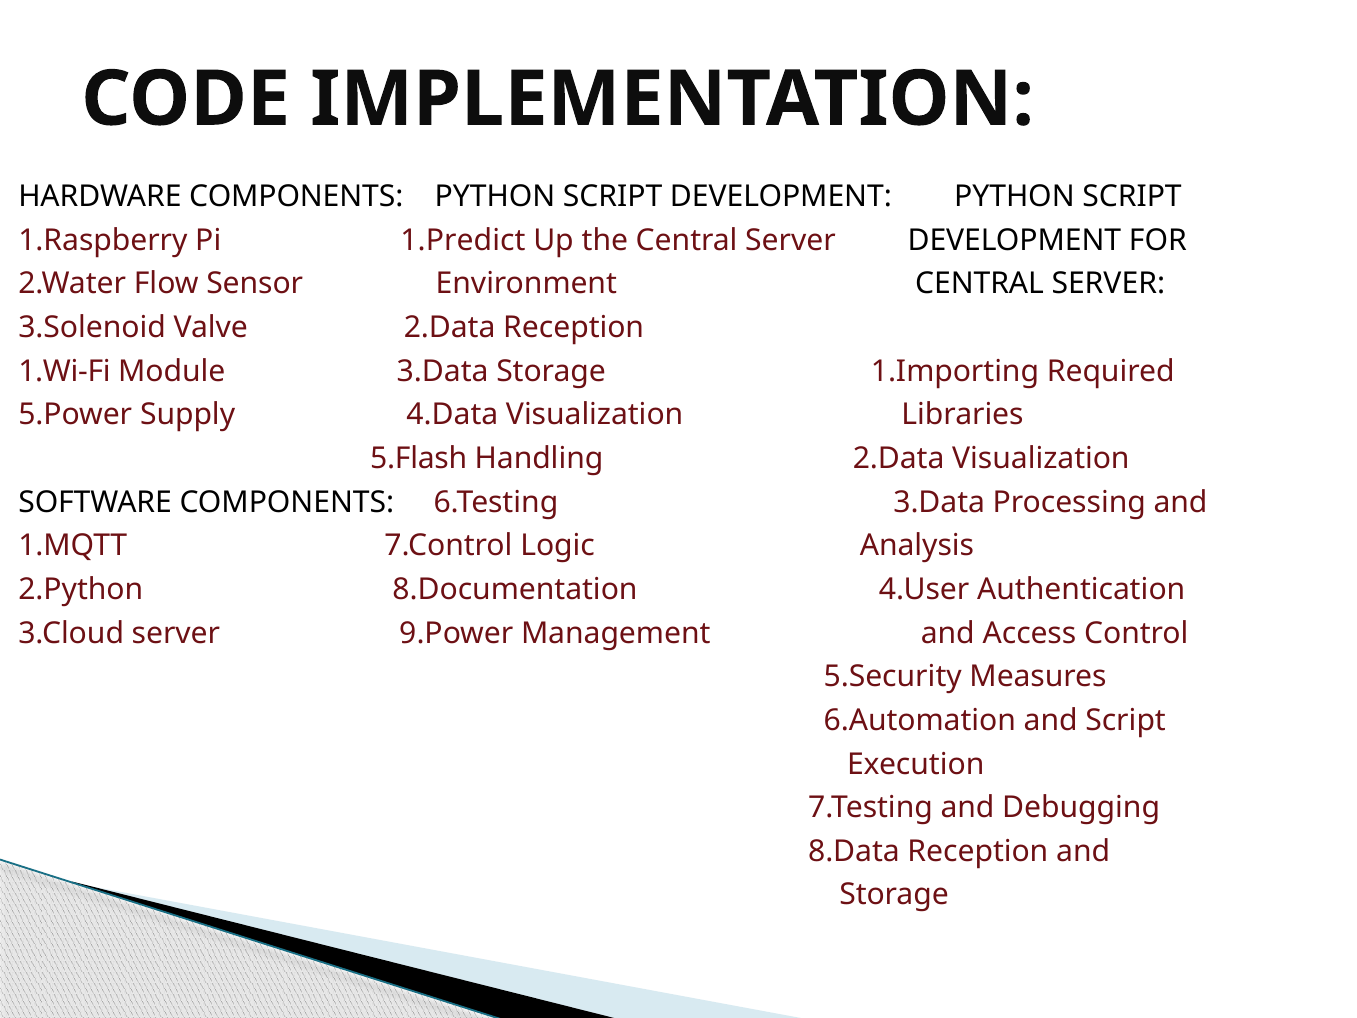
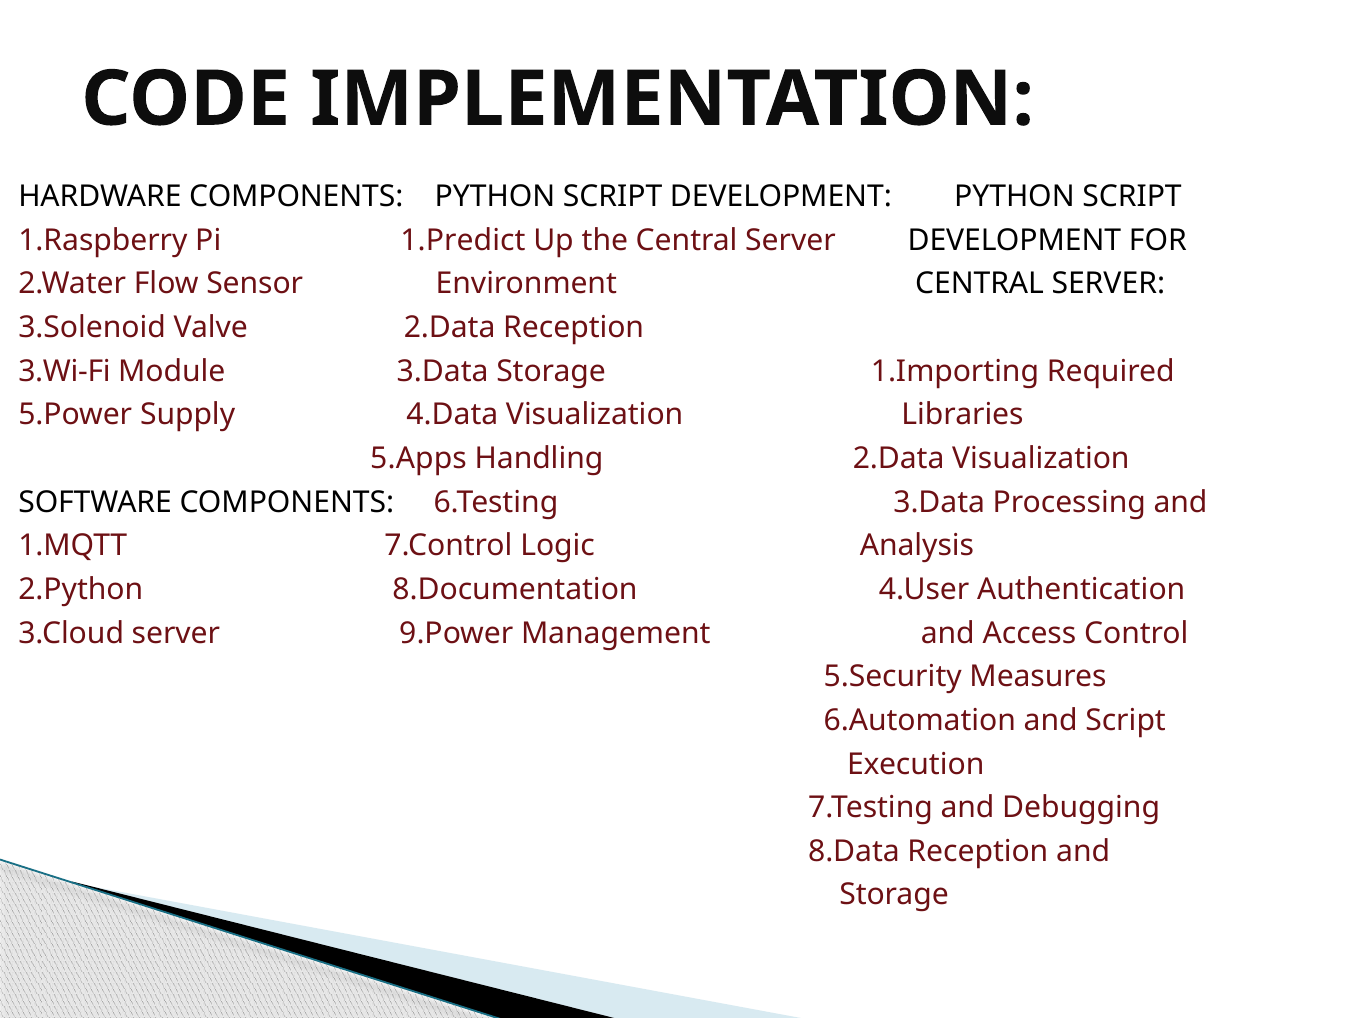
1.Wi-Fi: 1.Wi-Fi -> 3.Wi-Fi (64, 371)
5.Flash: 5.Flash -> 5.Apps (419, 458)
